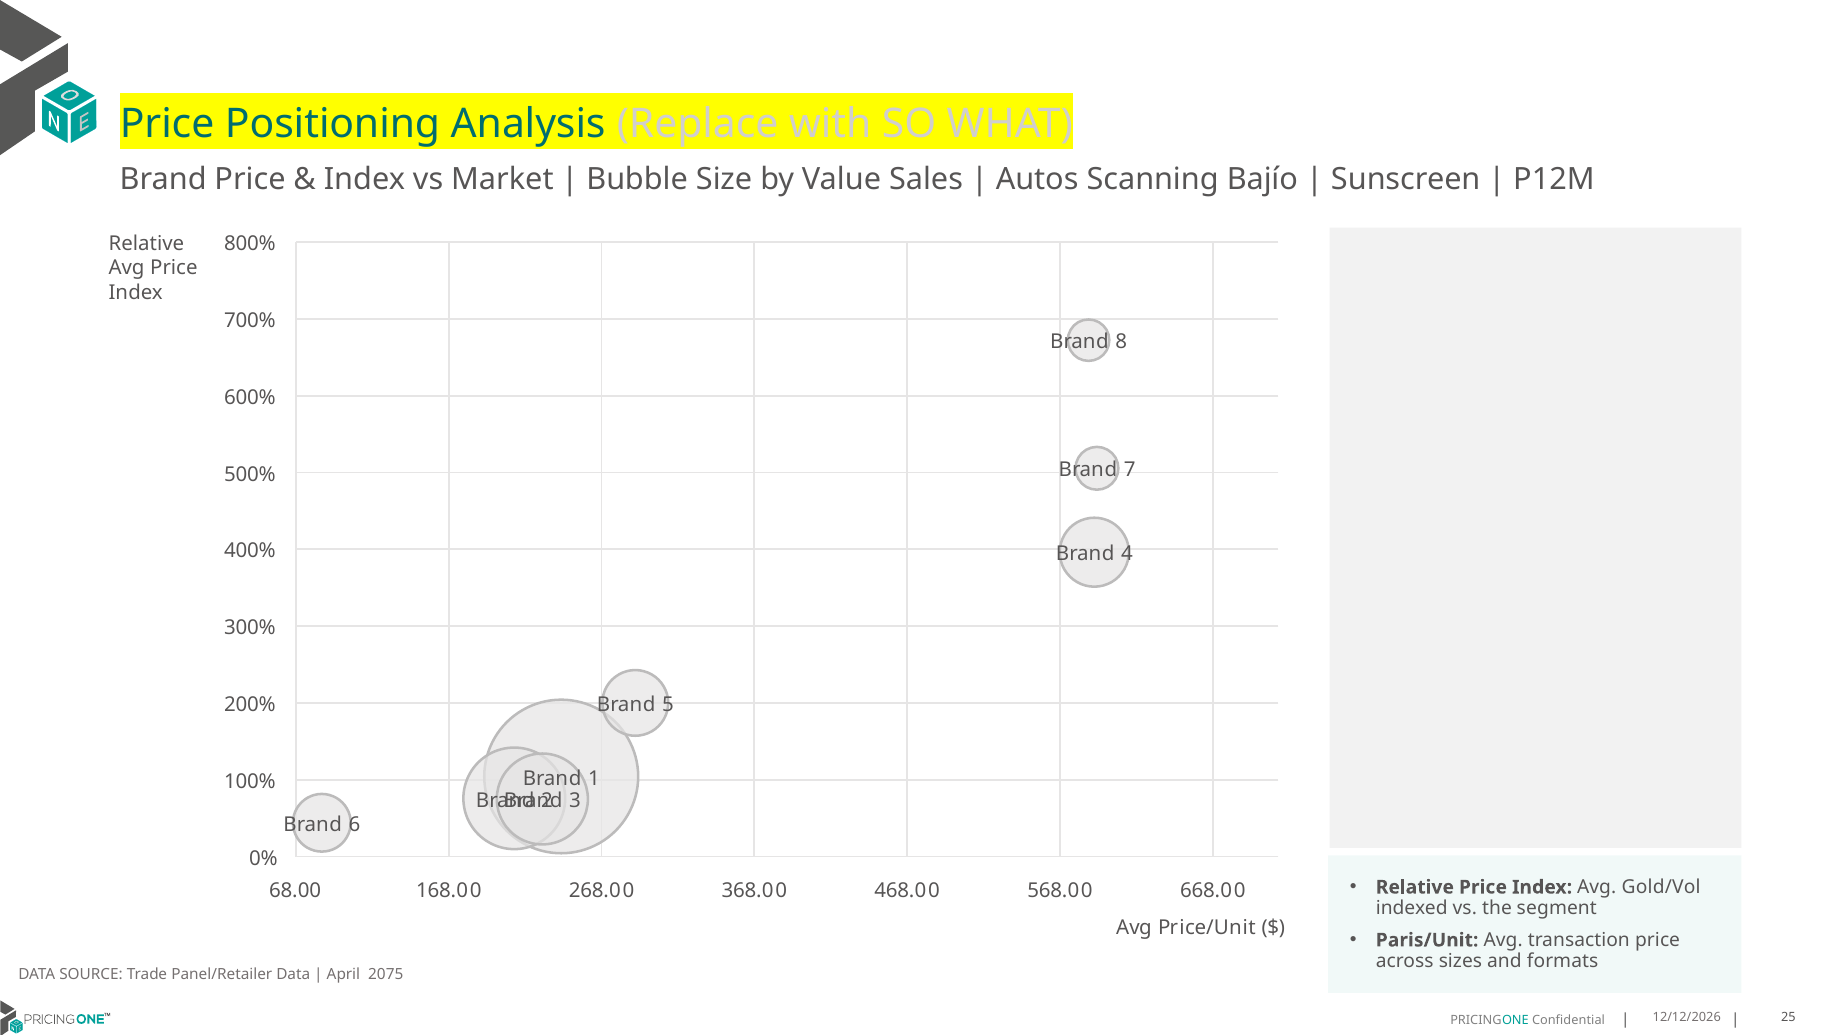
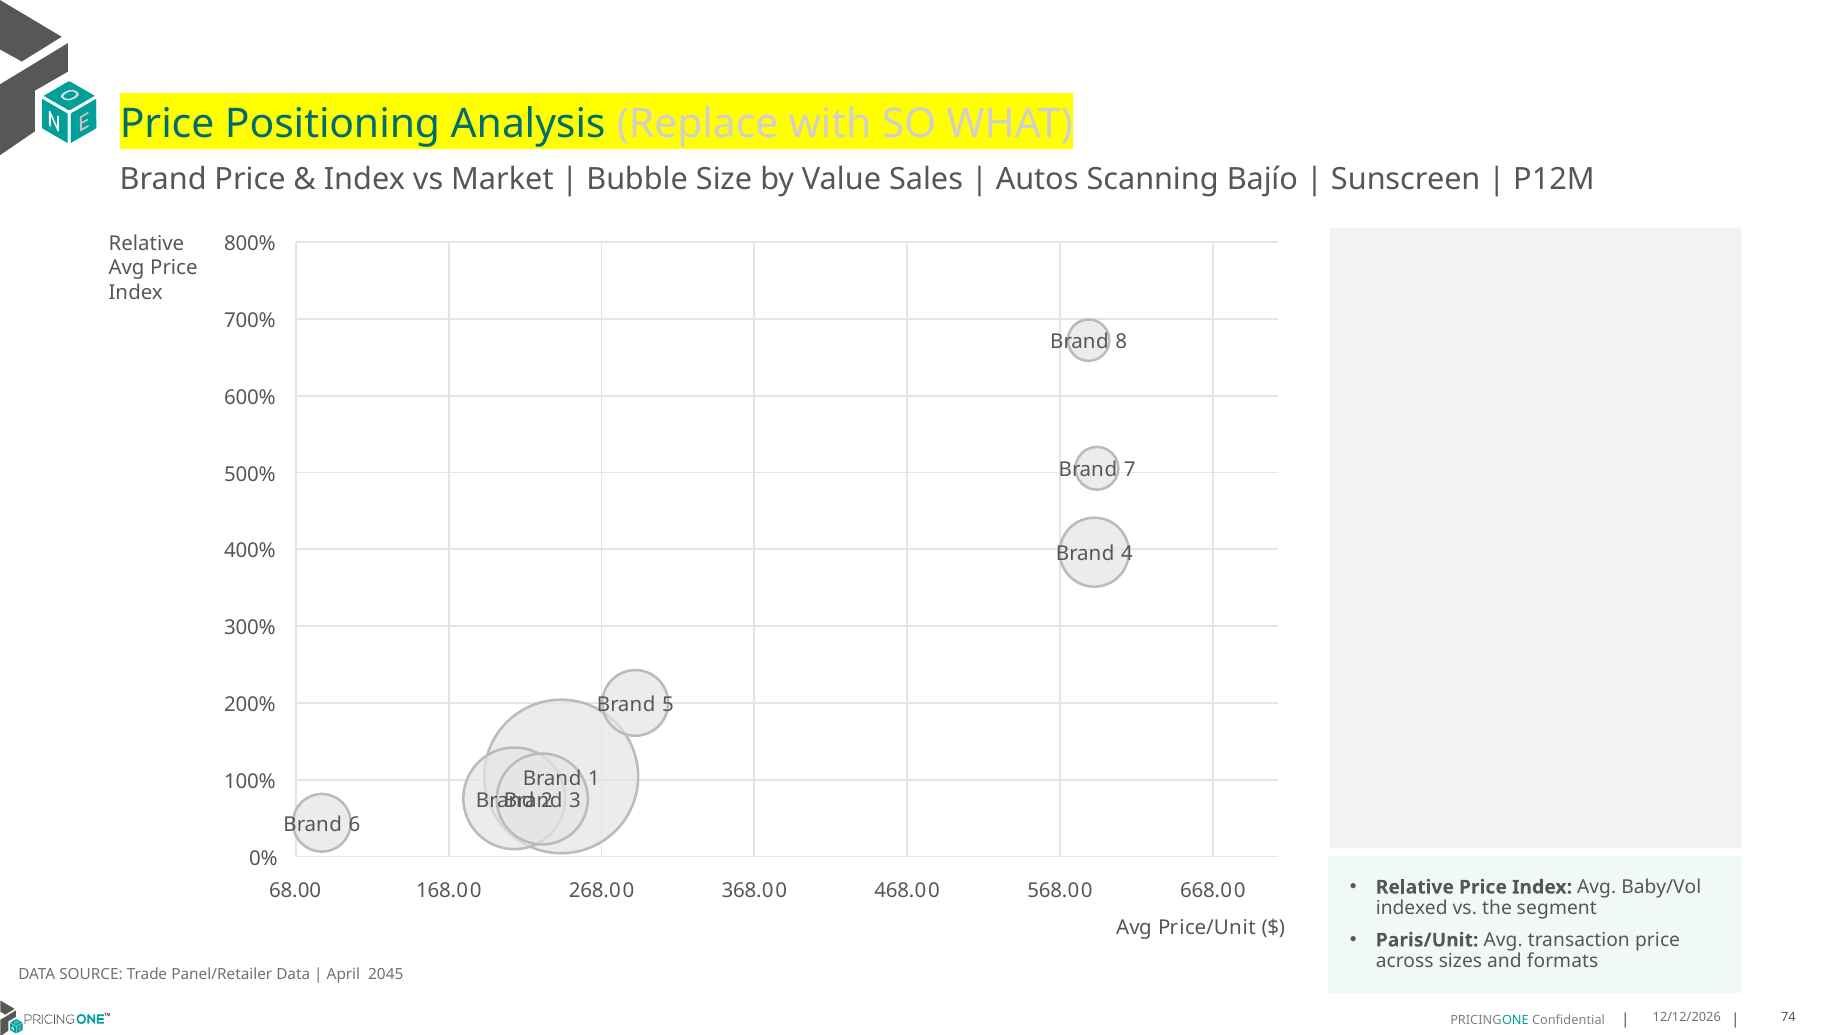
Gold/Vol: Gold/Vol -> Baby/Vol (1661, 888)
2075: 2075 -> 2045 (386, 975)
25: 25 -> 74 (1788, 1018)
